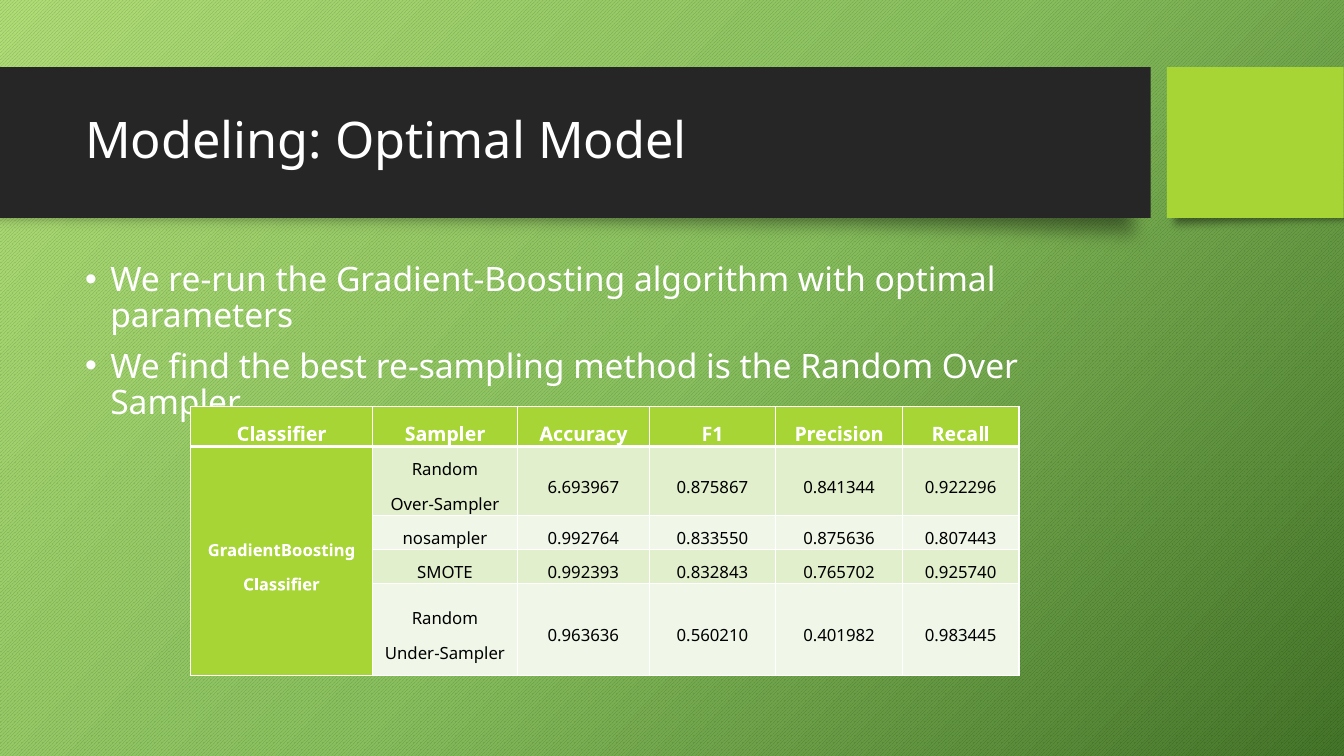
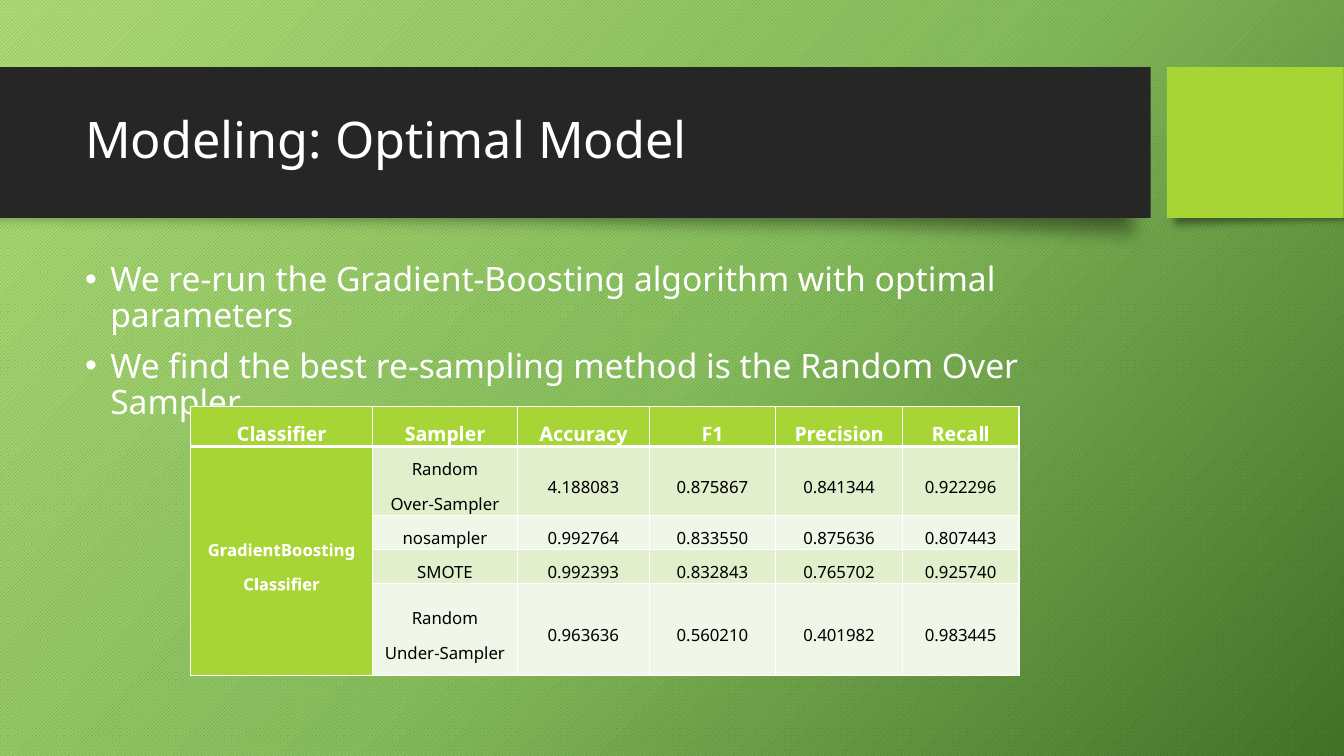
6.693967: 6.693967 -> 4.188083 (583, 488)
